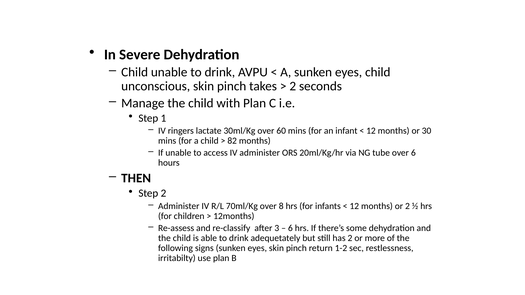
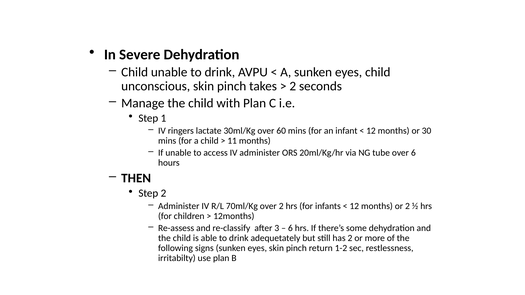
82: 82 -> 11 (232, 141)
over 8: 8 -> 2 (281, 206)
